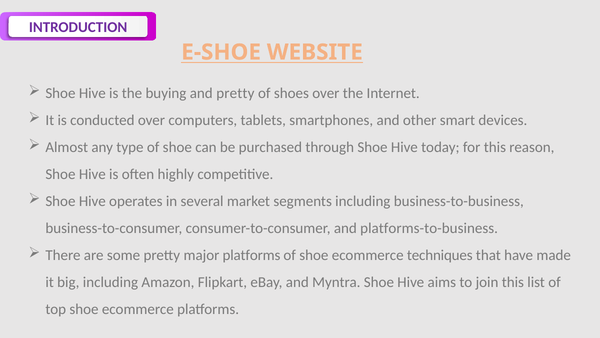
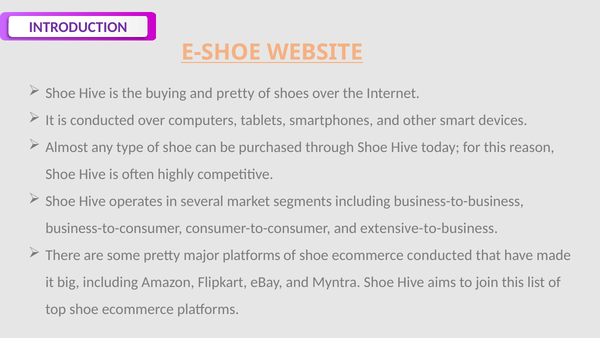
platforms-to-business: platforms-to-business -> extensive-to-business (429, 228)
ecommerce techniques: techniques -> conducted (440, 255)
